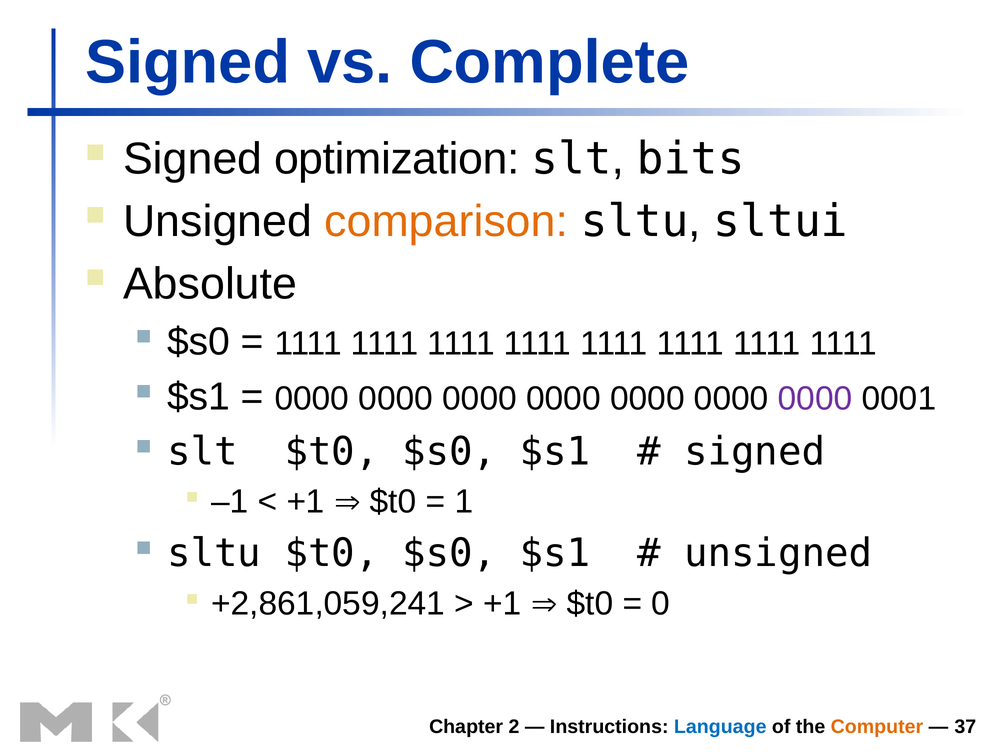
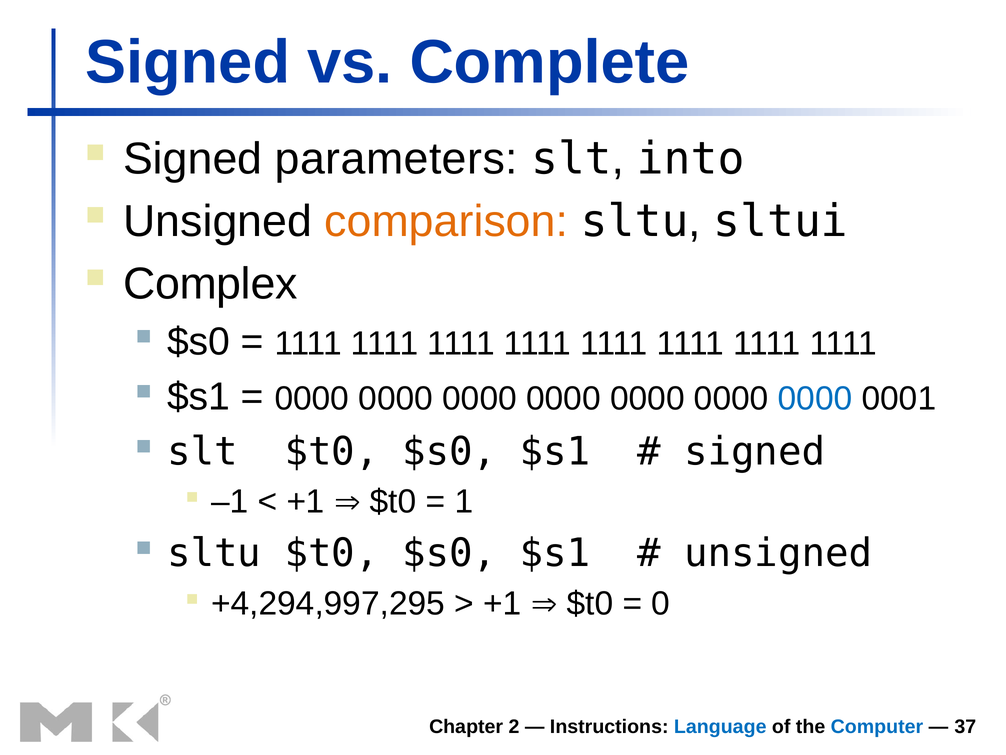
optimization: optimization -> parameters (396, 159)
bits: bits -> into (691, 159)
Absolute: Absolute -> Complex (210, 284)
0000 colour: purple -> blue (815, 398)
+2,861,059,241: +2,861,059,241 -> +4,294,997,295 (328, 603)
Computer colour: orange -> blue (877, 726)
